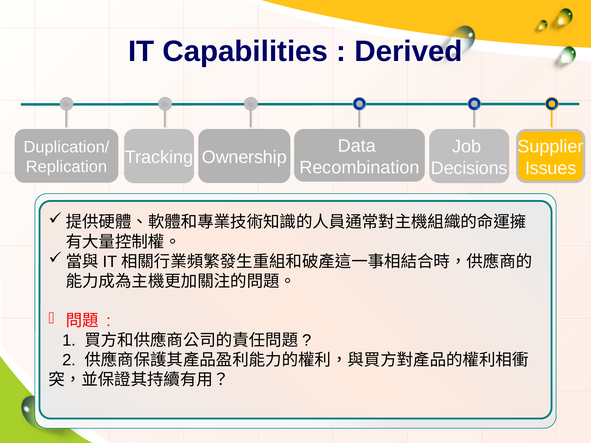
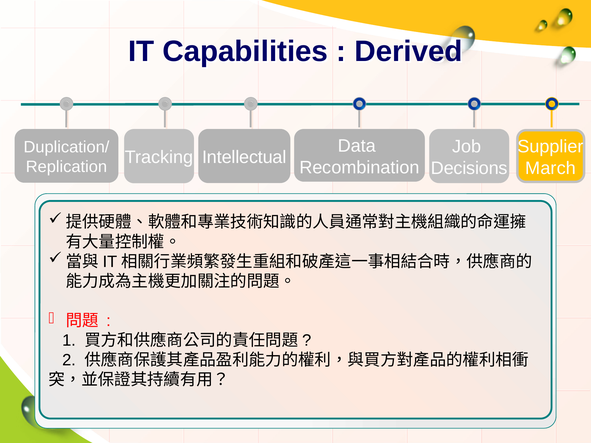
Ownership: Ownership -> Intellectual (244, 157)
Issues: Issues -> March (551, 168)
